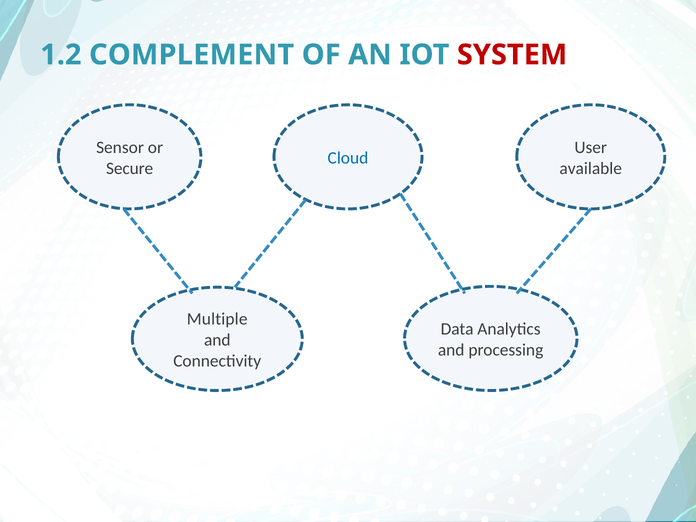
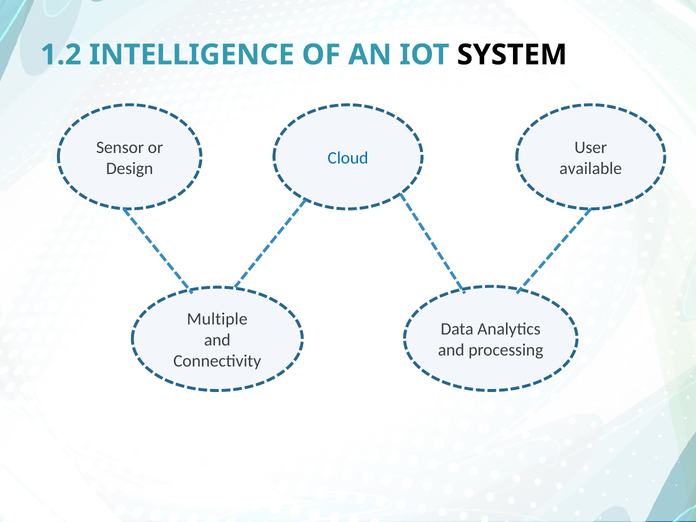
COMPLEMENT: COMPLEMENT -> INTELLIGENCE (192, 55)
SYSTEM colour: red -> black (512, 55)
Secure: Secure -> Design (130, 168)
